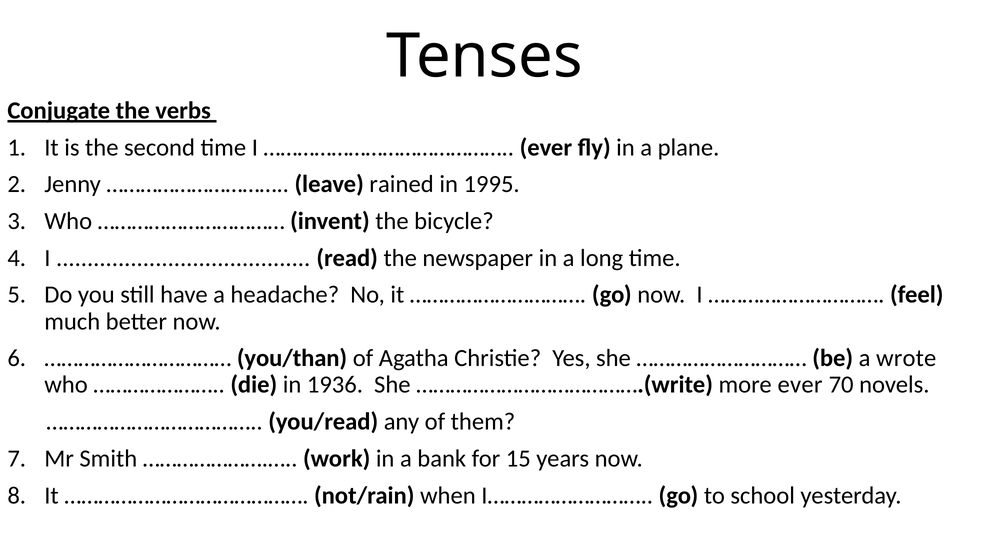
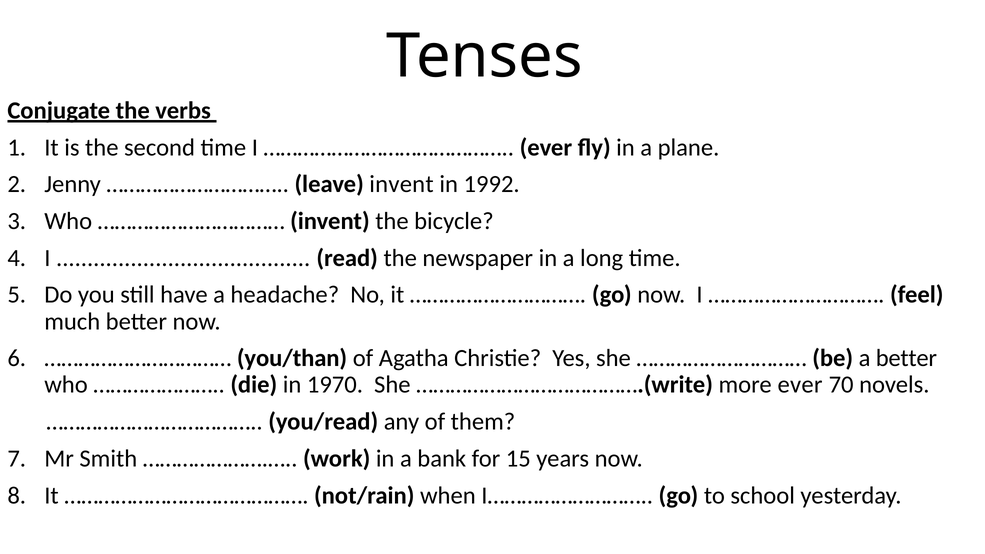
leave rained: rained -> invent (402, 184)
1995: 1995 -> 1992 (492, 184)
a wrote: wrote -> better (906, 358)
1936: 1936 -> 1970 (335, 385)
